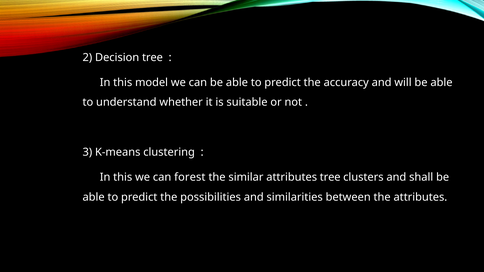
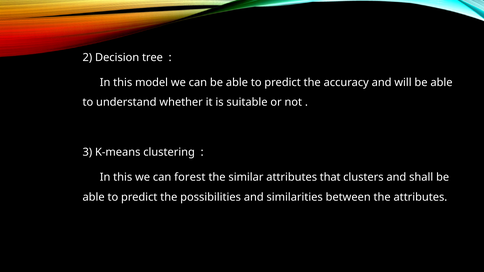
attributes tree: tree -> that (330, 177)
